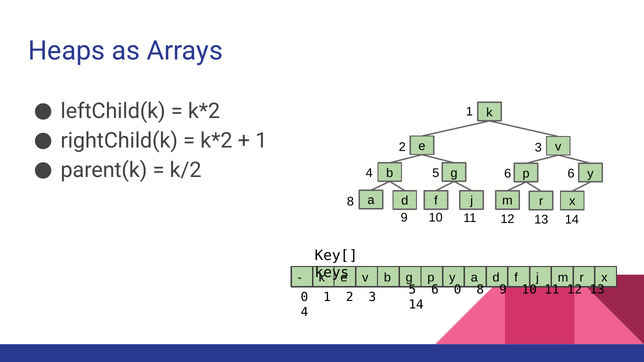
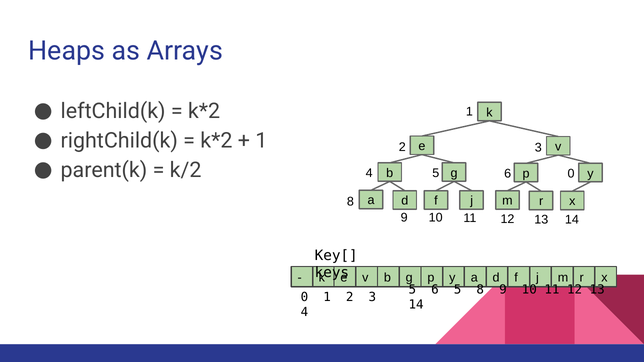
6 6: 6 -> 0 (571, 174)
6 0: 0 -> 5 (458, 290)
